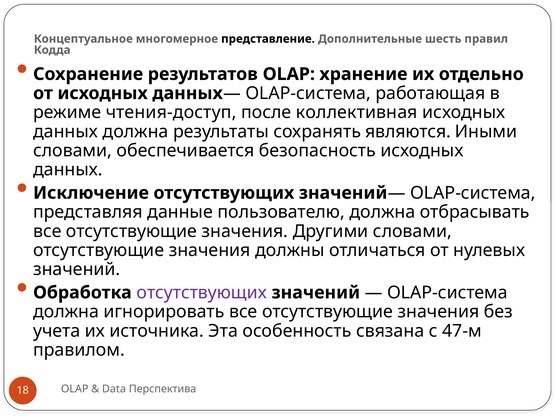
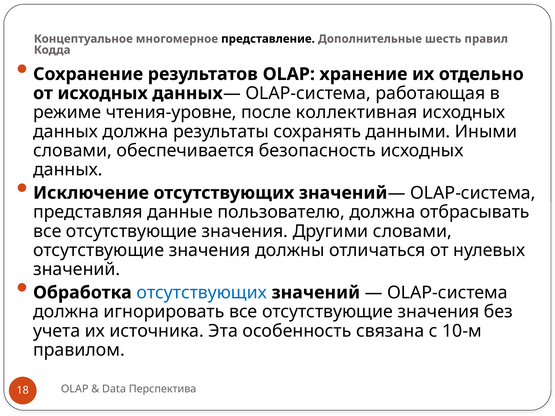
чтения-доступ: чтения-доступ -> чтения-уровне (171, 112)
являются: являются -> данными (408, 132)
отсутствующих colour: purple -> blue (202, 293)
47-м: 47-м -> 10-м (462, 331)
